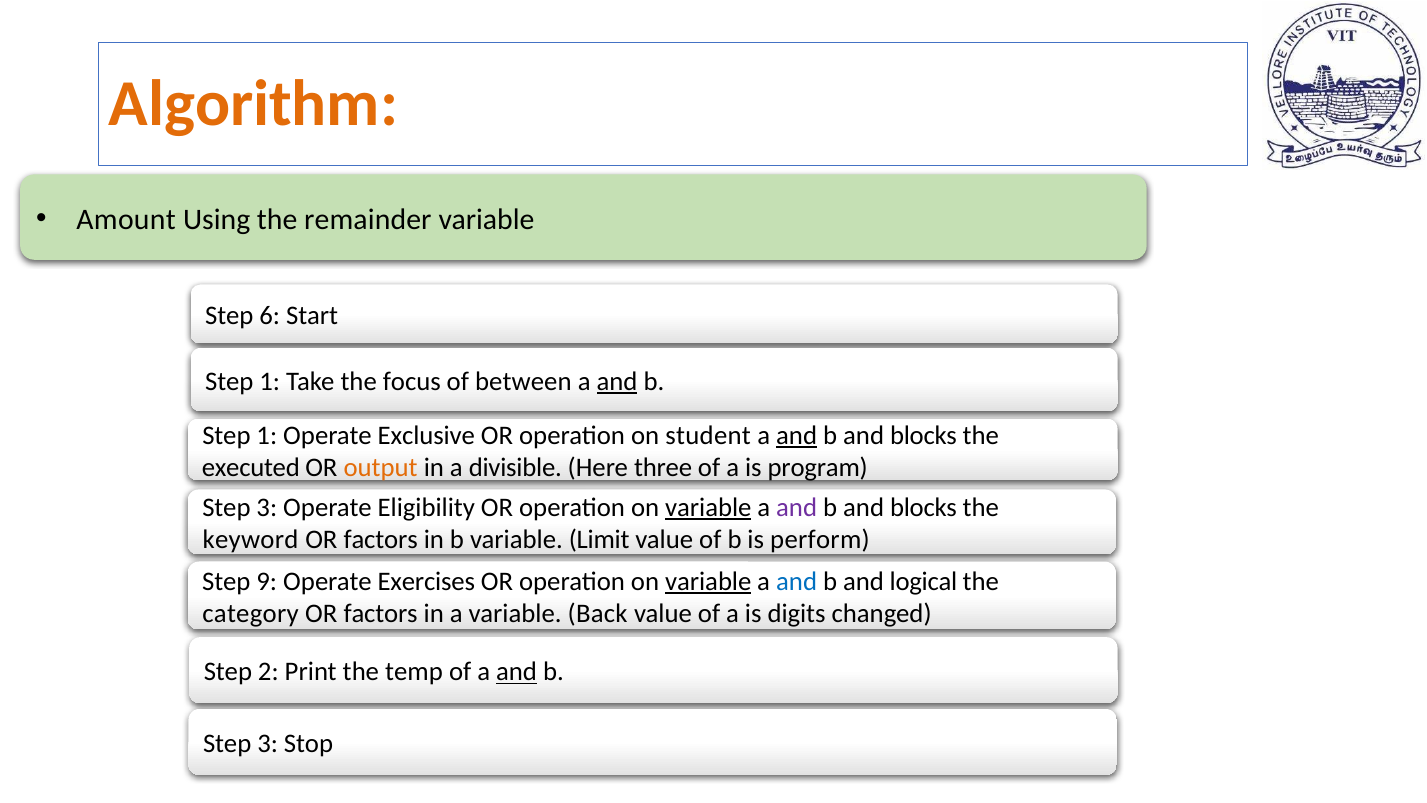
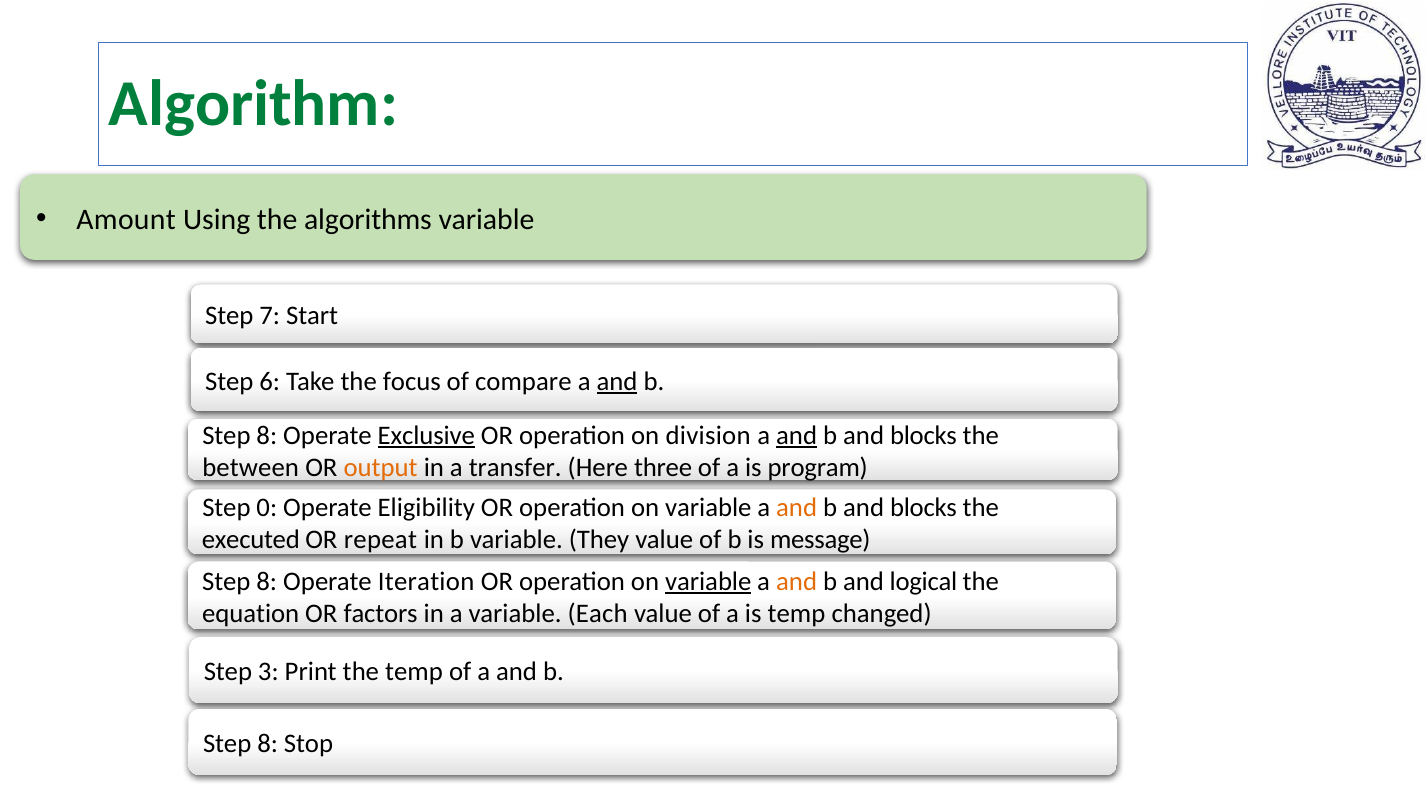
Algorithm colour: orange -> green (253, 104)
remainder: remainder -> algorithms (368, 219)
6: 6 -> 7 (270, 316)
1: 1 -> 6 (270, 381)
between: between -> compare (523, 381)
1: 1 -> 8 (267, 435)
Exclusive underline: none -> present (426, 435)
student: student -> division (708, 435)
executed: executed -> between (251, 467)
divisible: divisible -> transfer (515, 467)
3: 3 -> 0 (267, 507)
variable underline: present -> none (708, 507)
and colour: purple -> orange (797, 507)
keyword: keyword -> executed (251, 540)
factors: factors -> repeat (380, 540)
Limit: Limit -> They (599, 540)
perform: perform -> message (820, 540)
9: 9 -> 8 (267, 581)
Exercises: Exercises -> Iteration (426, 581)
and colour: blue -> orange (797, 581)
category: category -> equation (251, 613)
Back: Back -> Each (598, 613)
is digits: digits -> temp (796, 613)
2: 2 -> 3 (268, 672)
and underline: present -> none (517, 672)
3: 3 -> 8 (268, 743)
